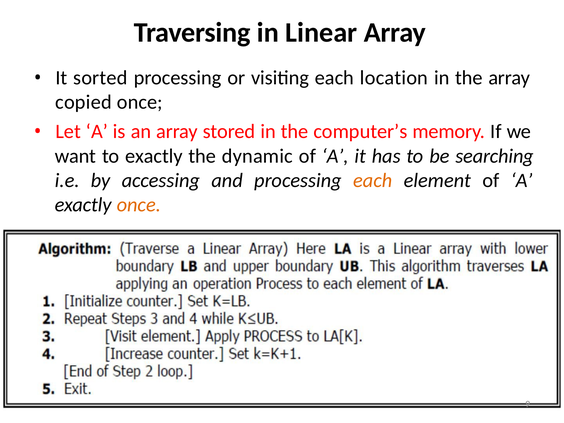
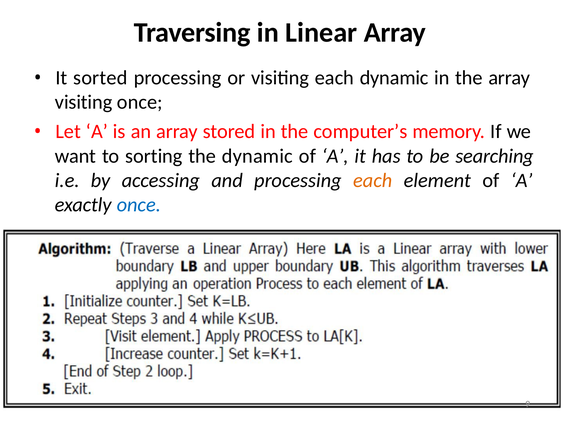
each location: location -> dynamic (394, 78)
copied: copied -> visiting (84, 102)
to exactly: exactly -> sorting (154, 156)
once colour: orange -> blue (139, 205)
